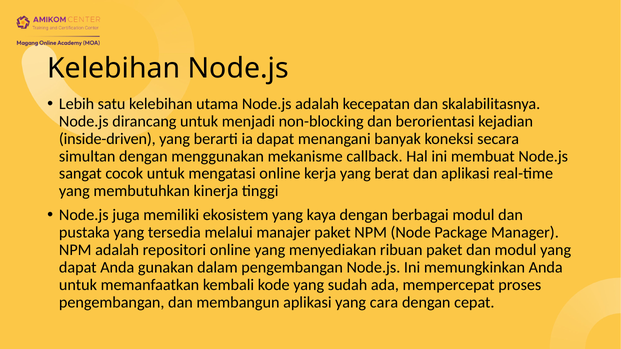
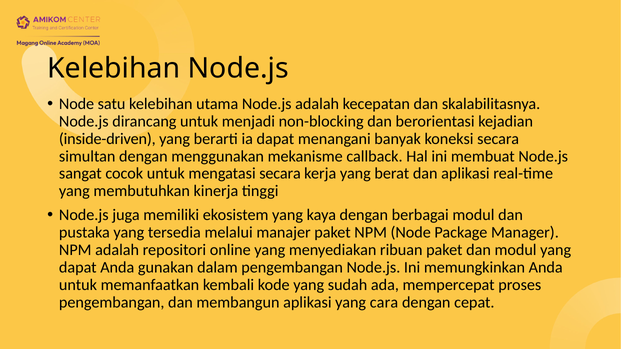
Lebih: Lebih -> Node (77, 104)
mengatasi online: online -> secara (280, 174)
